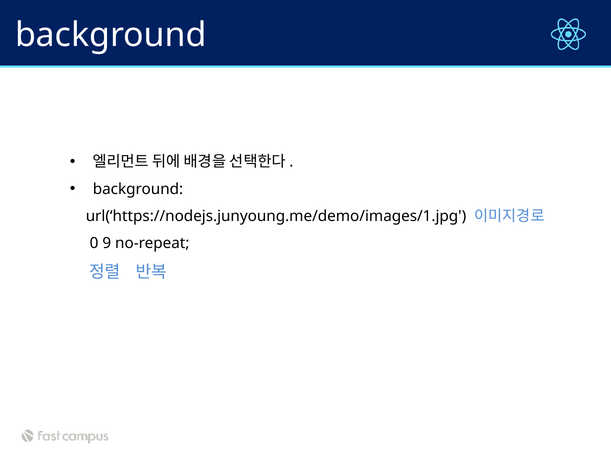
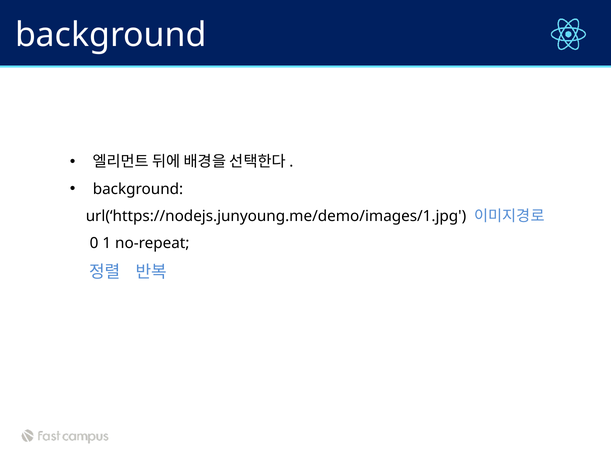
9: 9 -> 1 (107, 244)
